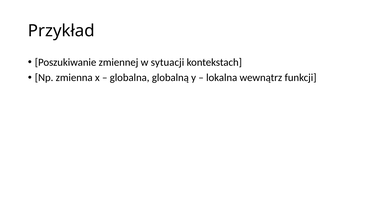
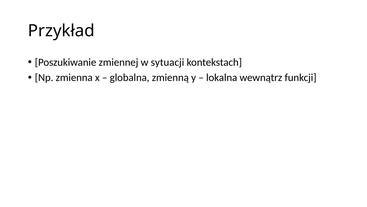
globalną: globalną -> zmienną (170, 77)
